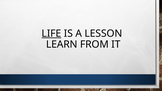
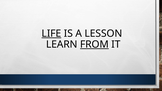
FROM underline: none -> present (94, 44)
